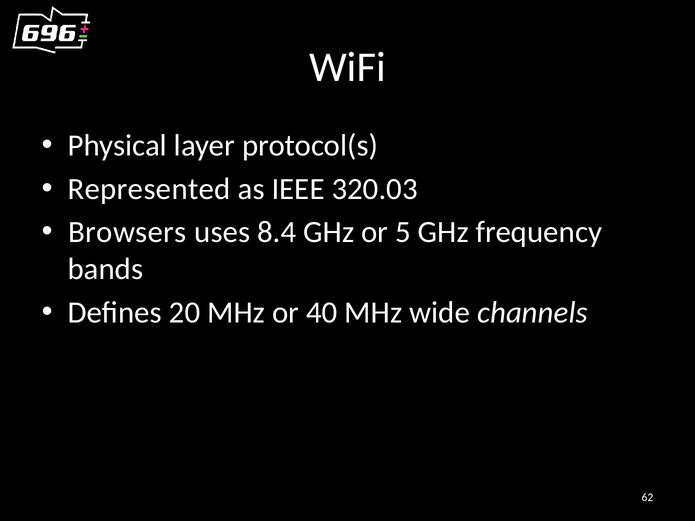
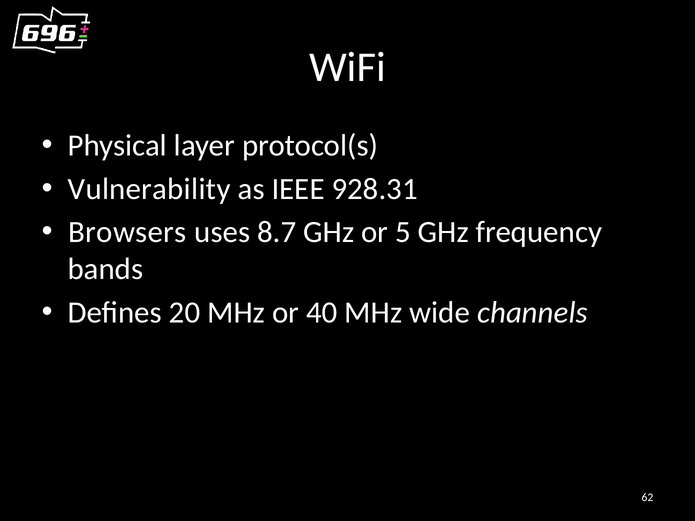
Represented: Represented -> Vulnerability (149, 189)
320.03: 320.03 -> 928.31 (375, 189)
8.4: 8.4 -> 8.7 (277, 232)
